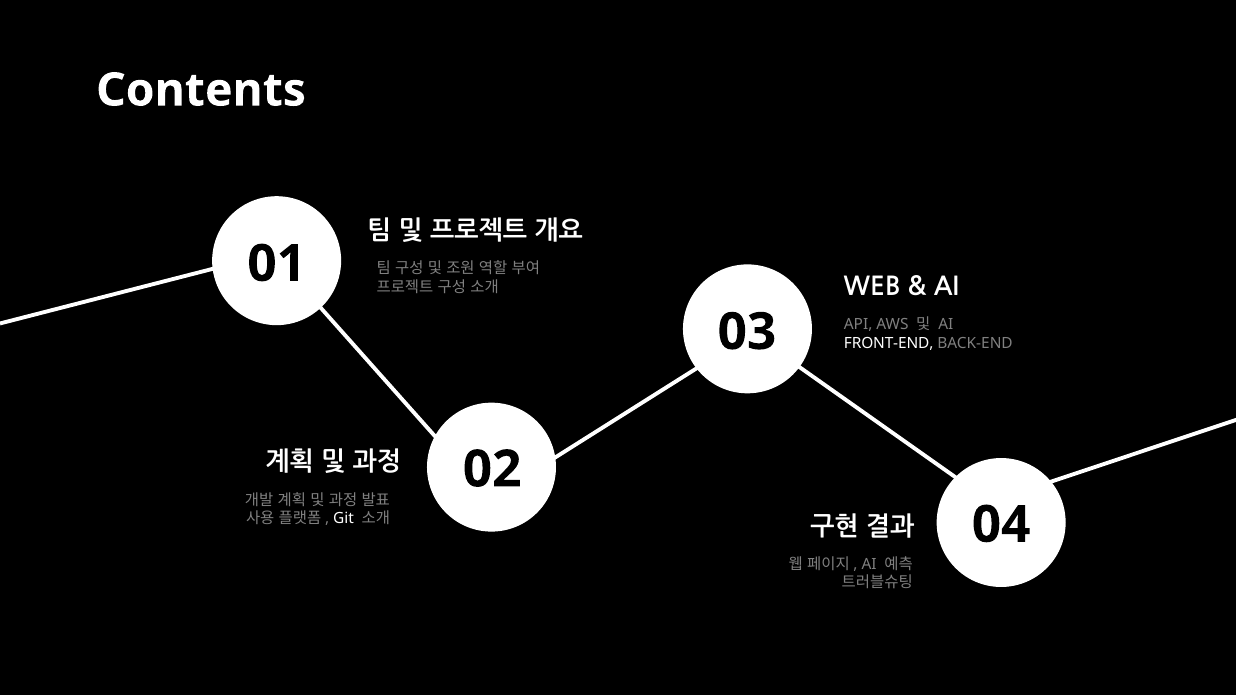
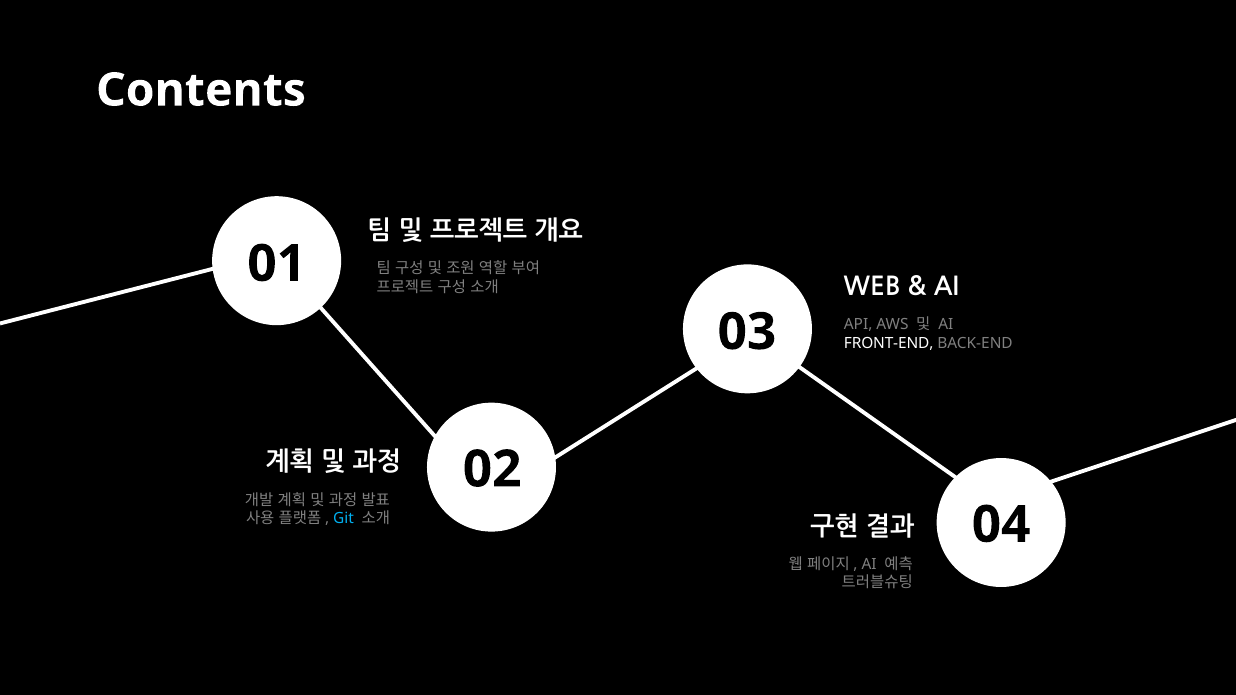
Git colour: white -> light blue (344, 519)
